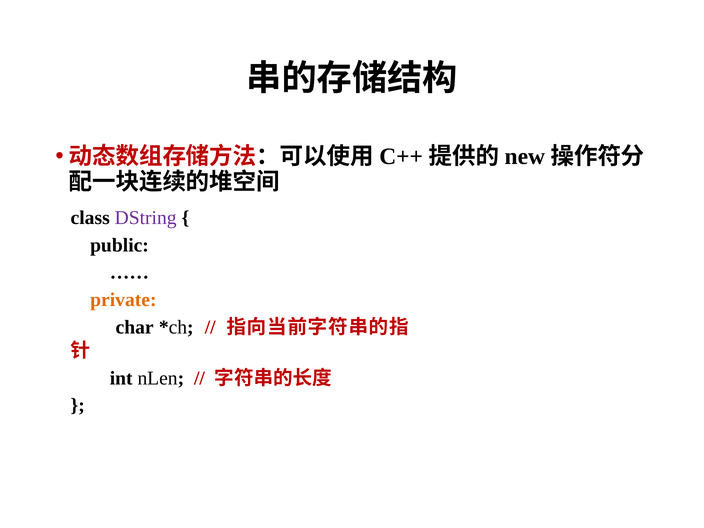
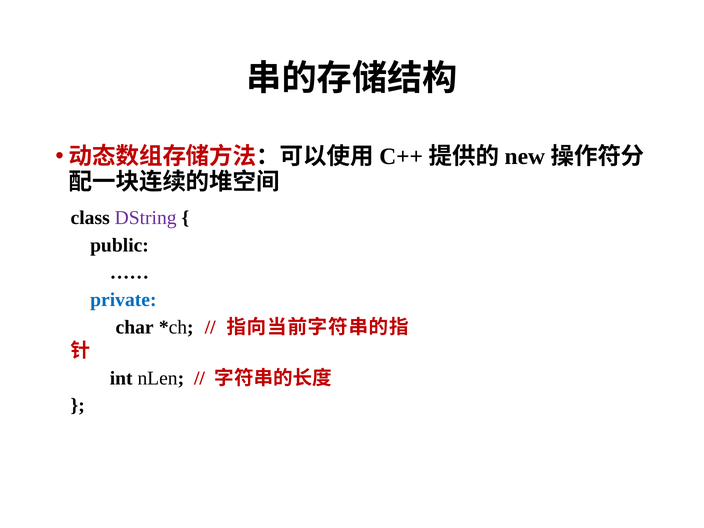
private colour: orange -> blue (123, 300)
